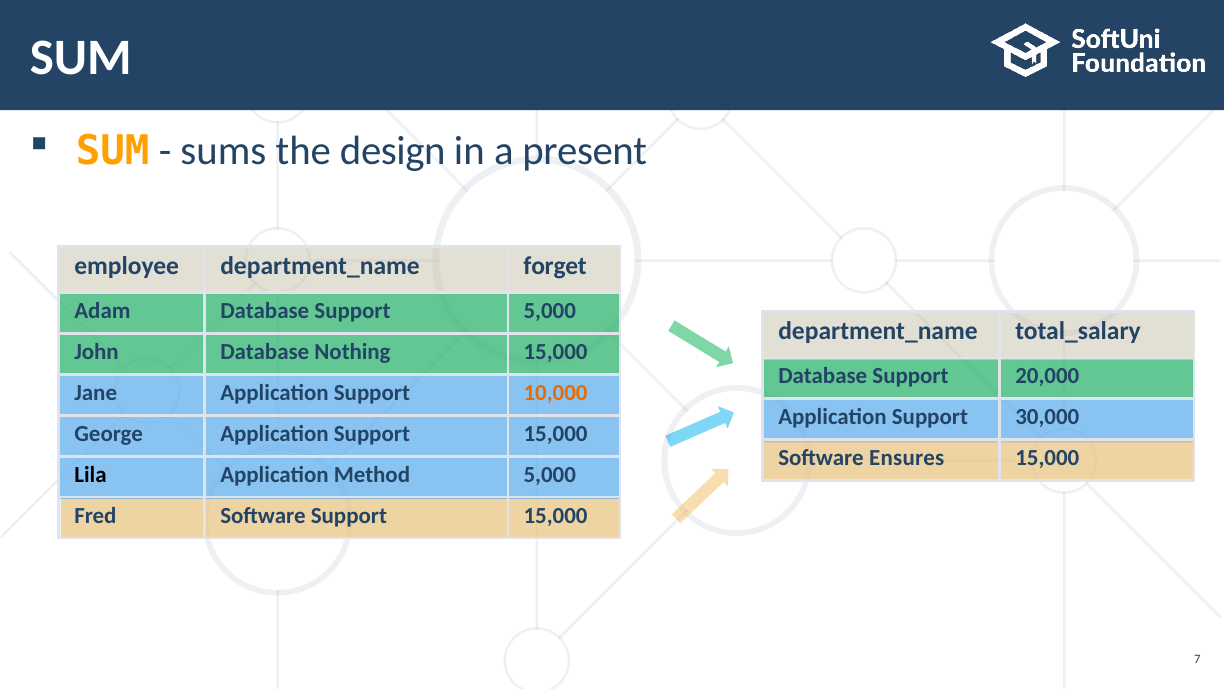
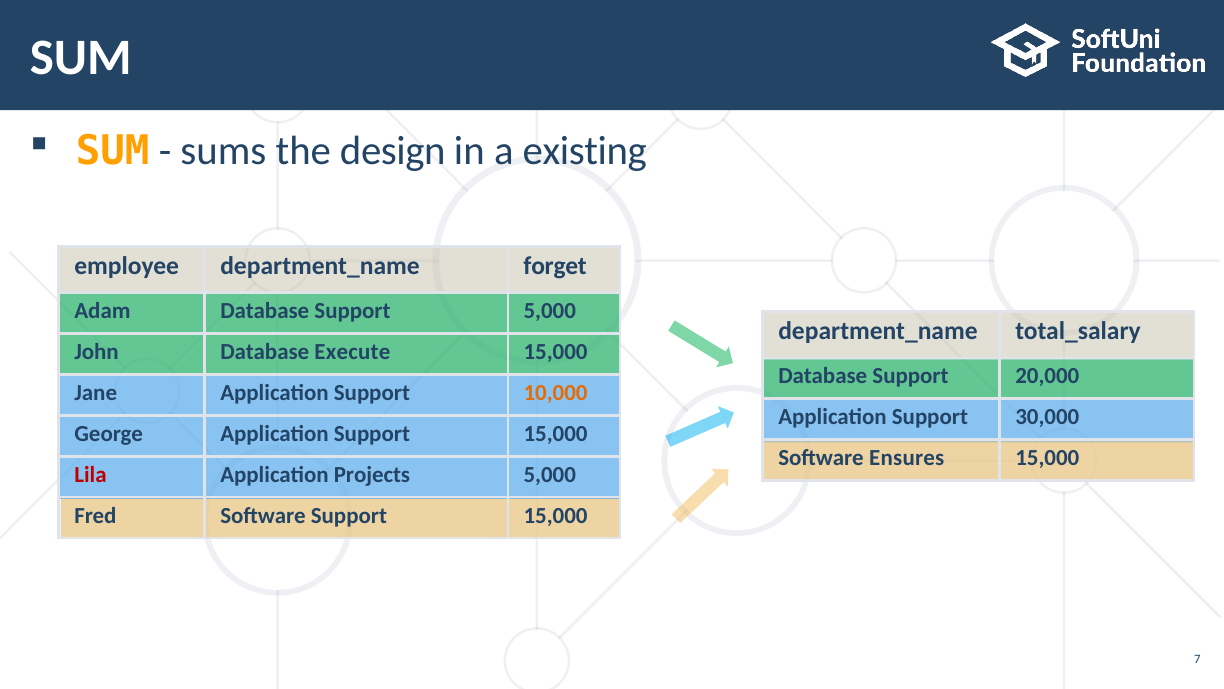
present: present -> existing (585, 151)
Nothing: Nothing -> Execute (352, 352)
Lila colour: black -> red (90, 474)
Method: Method -> Projects (372, 474)
